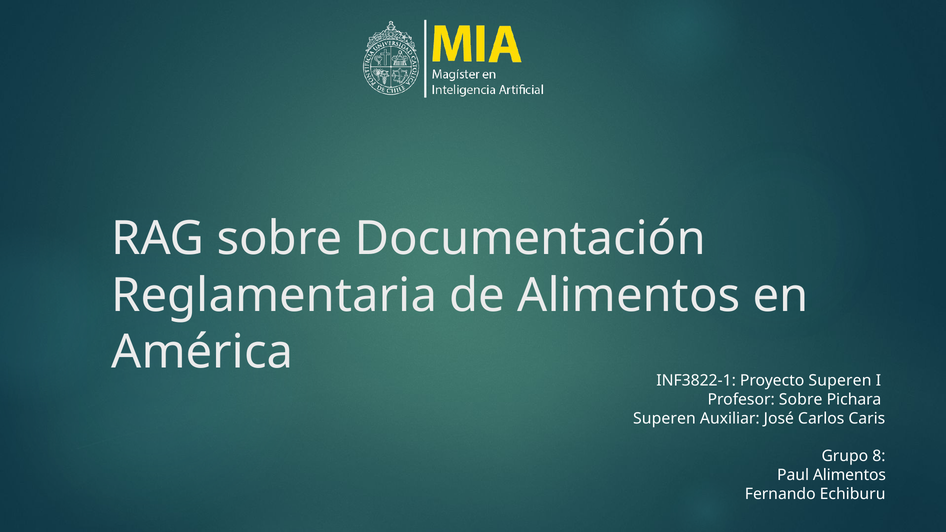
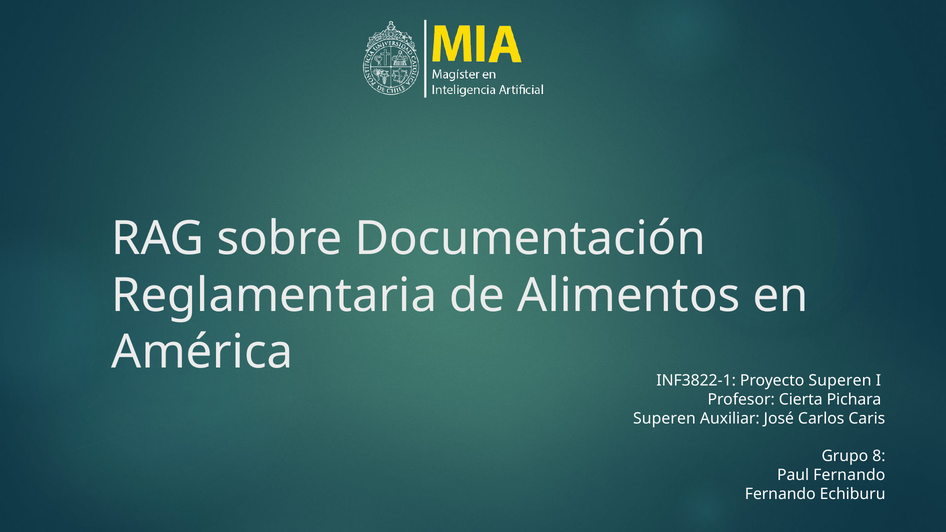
Profesor Sobre: Sobre -> Cierta (801, 400)
Paul Alimentos: Alimentos -> Fernando (849, 475)
